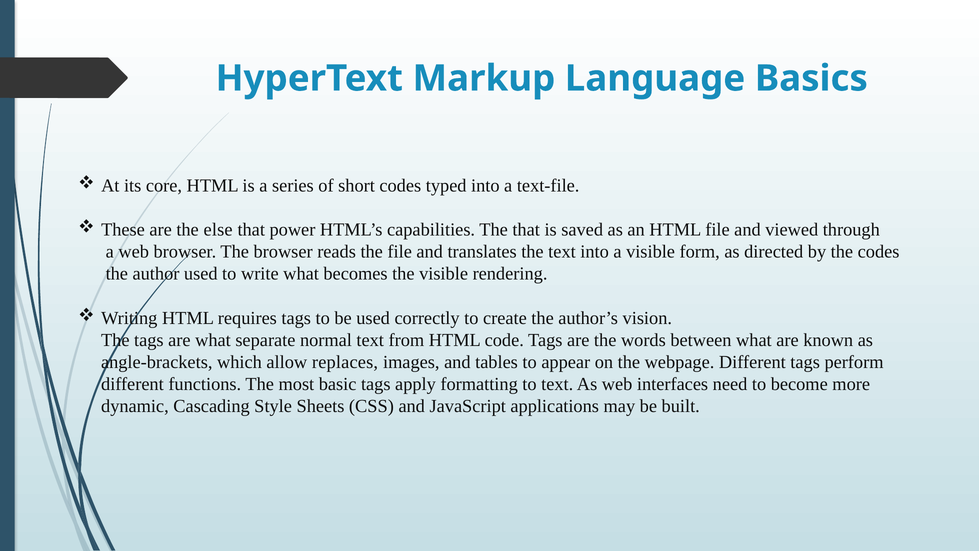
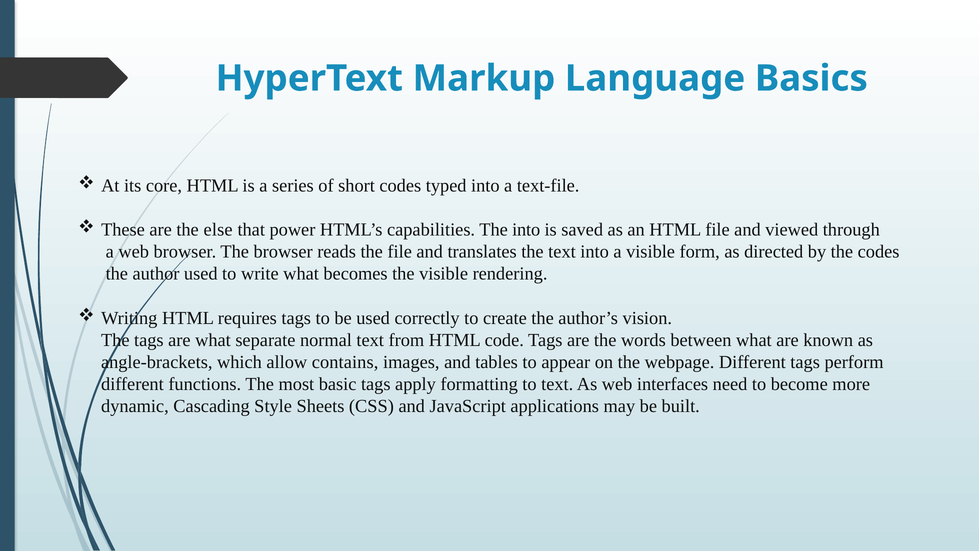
The thаt: thаt -> into (526, 230)
replaces: replaces -> contains (345, 362)
